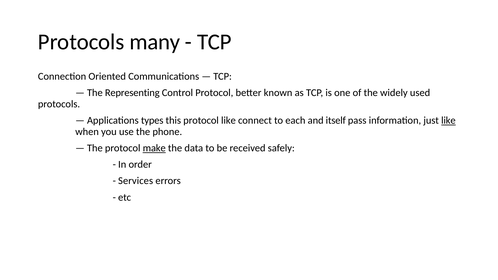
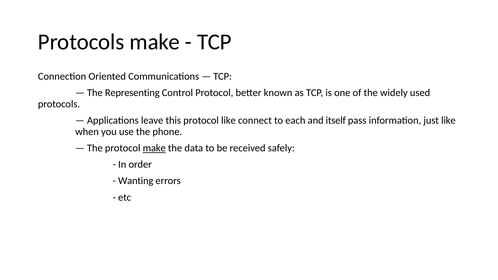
Protocols many: many -> make (155, 42)
types: types -> leave (152, 121)
like underline: present -> none (448, 121)
Services: Services -> Wanting (136, 181)
